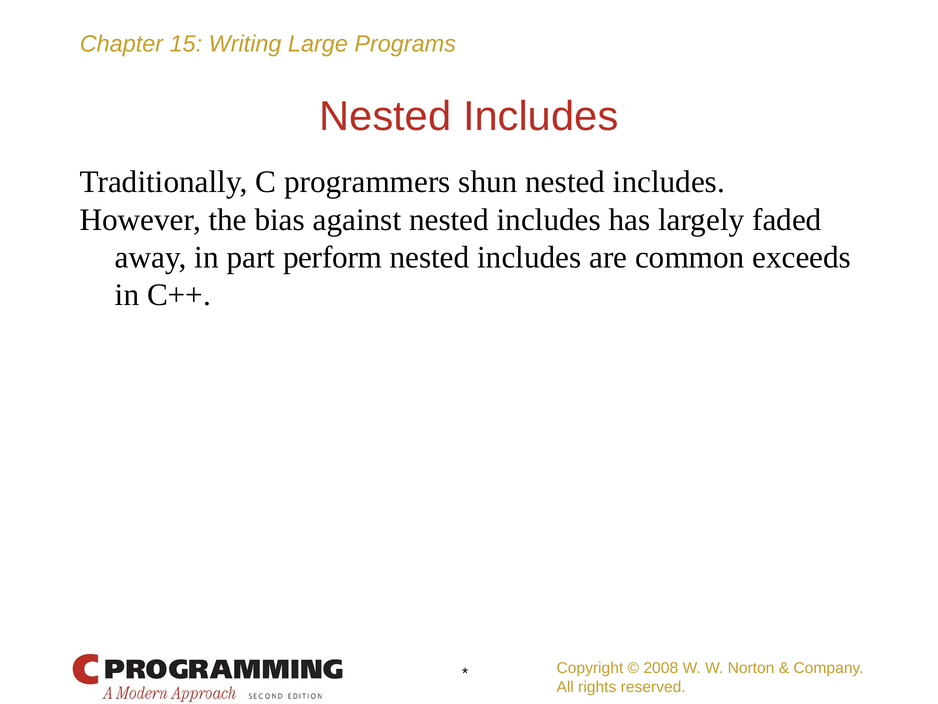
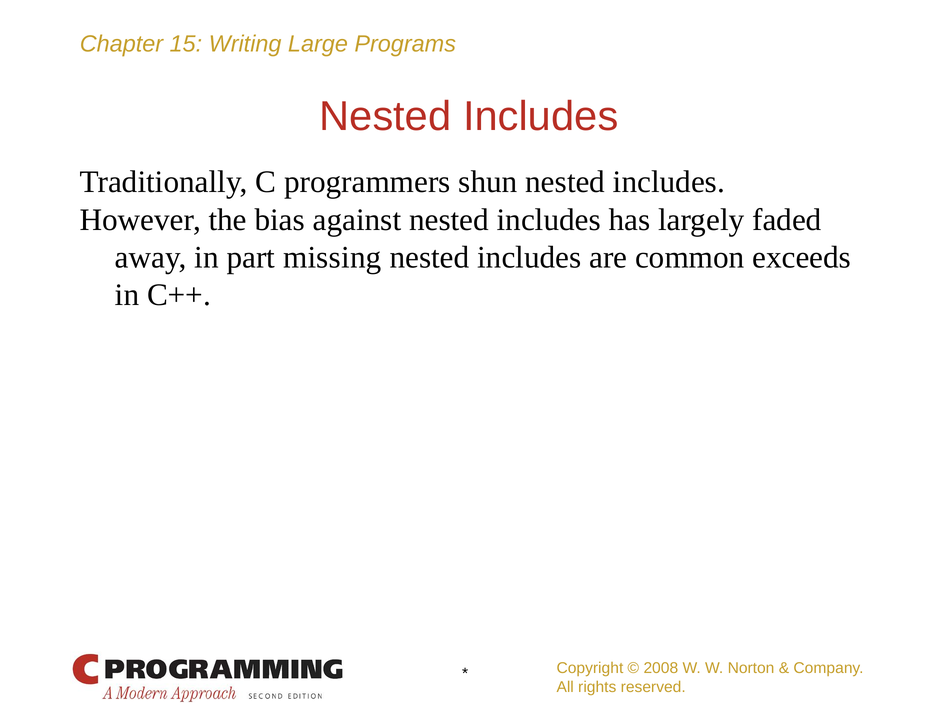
perform: perform -> missing (332, 257)
